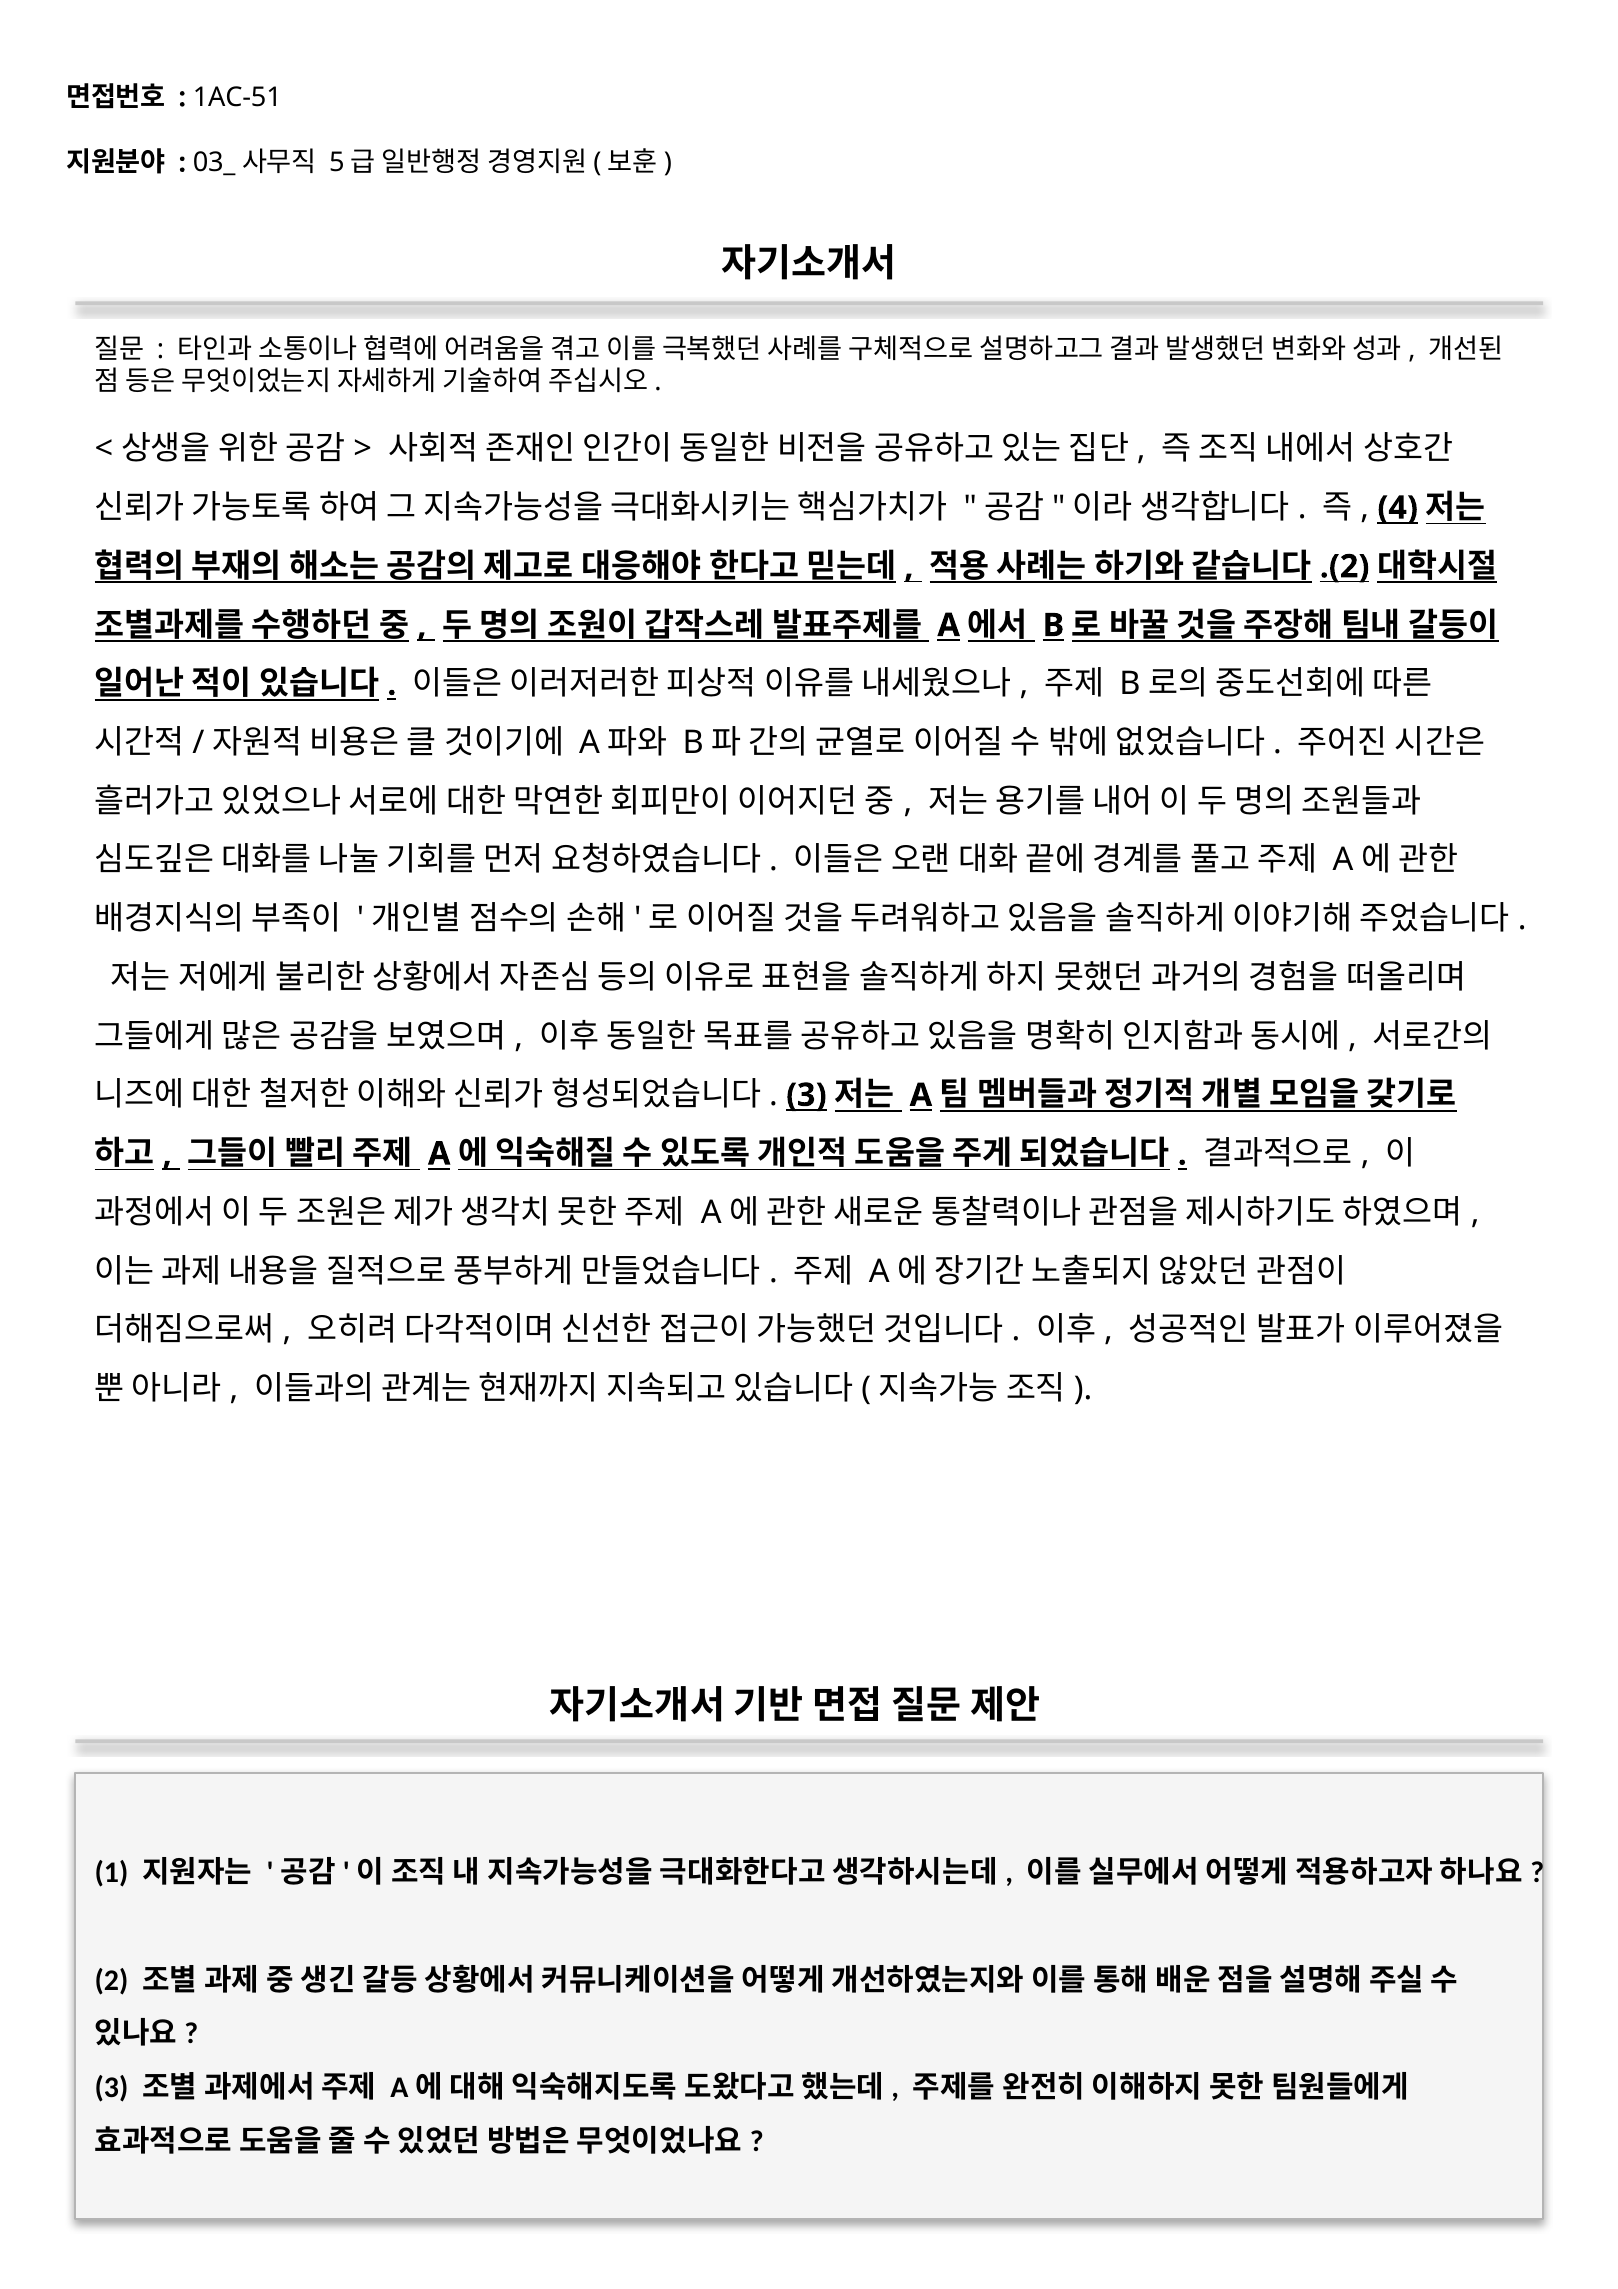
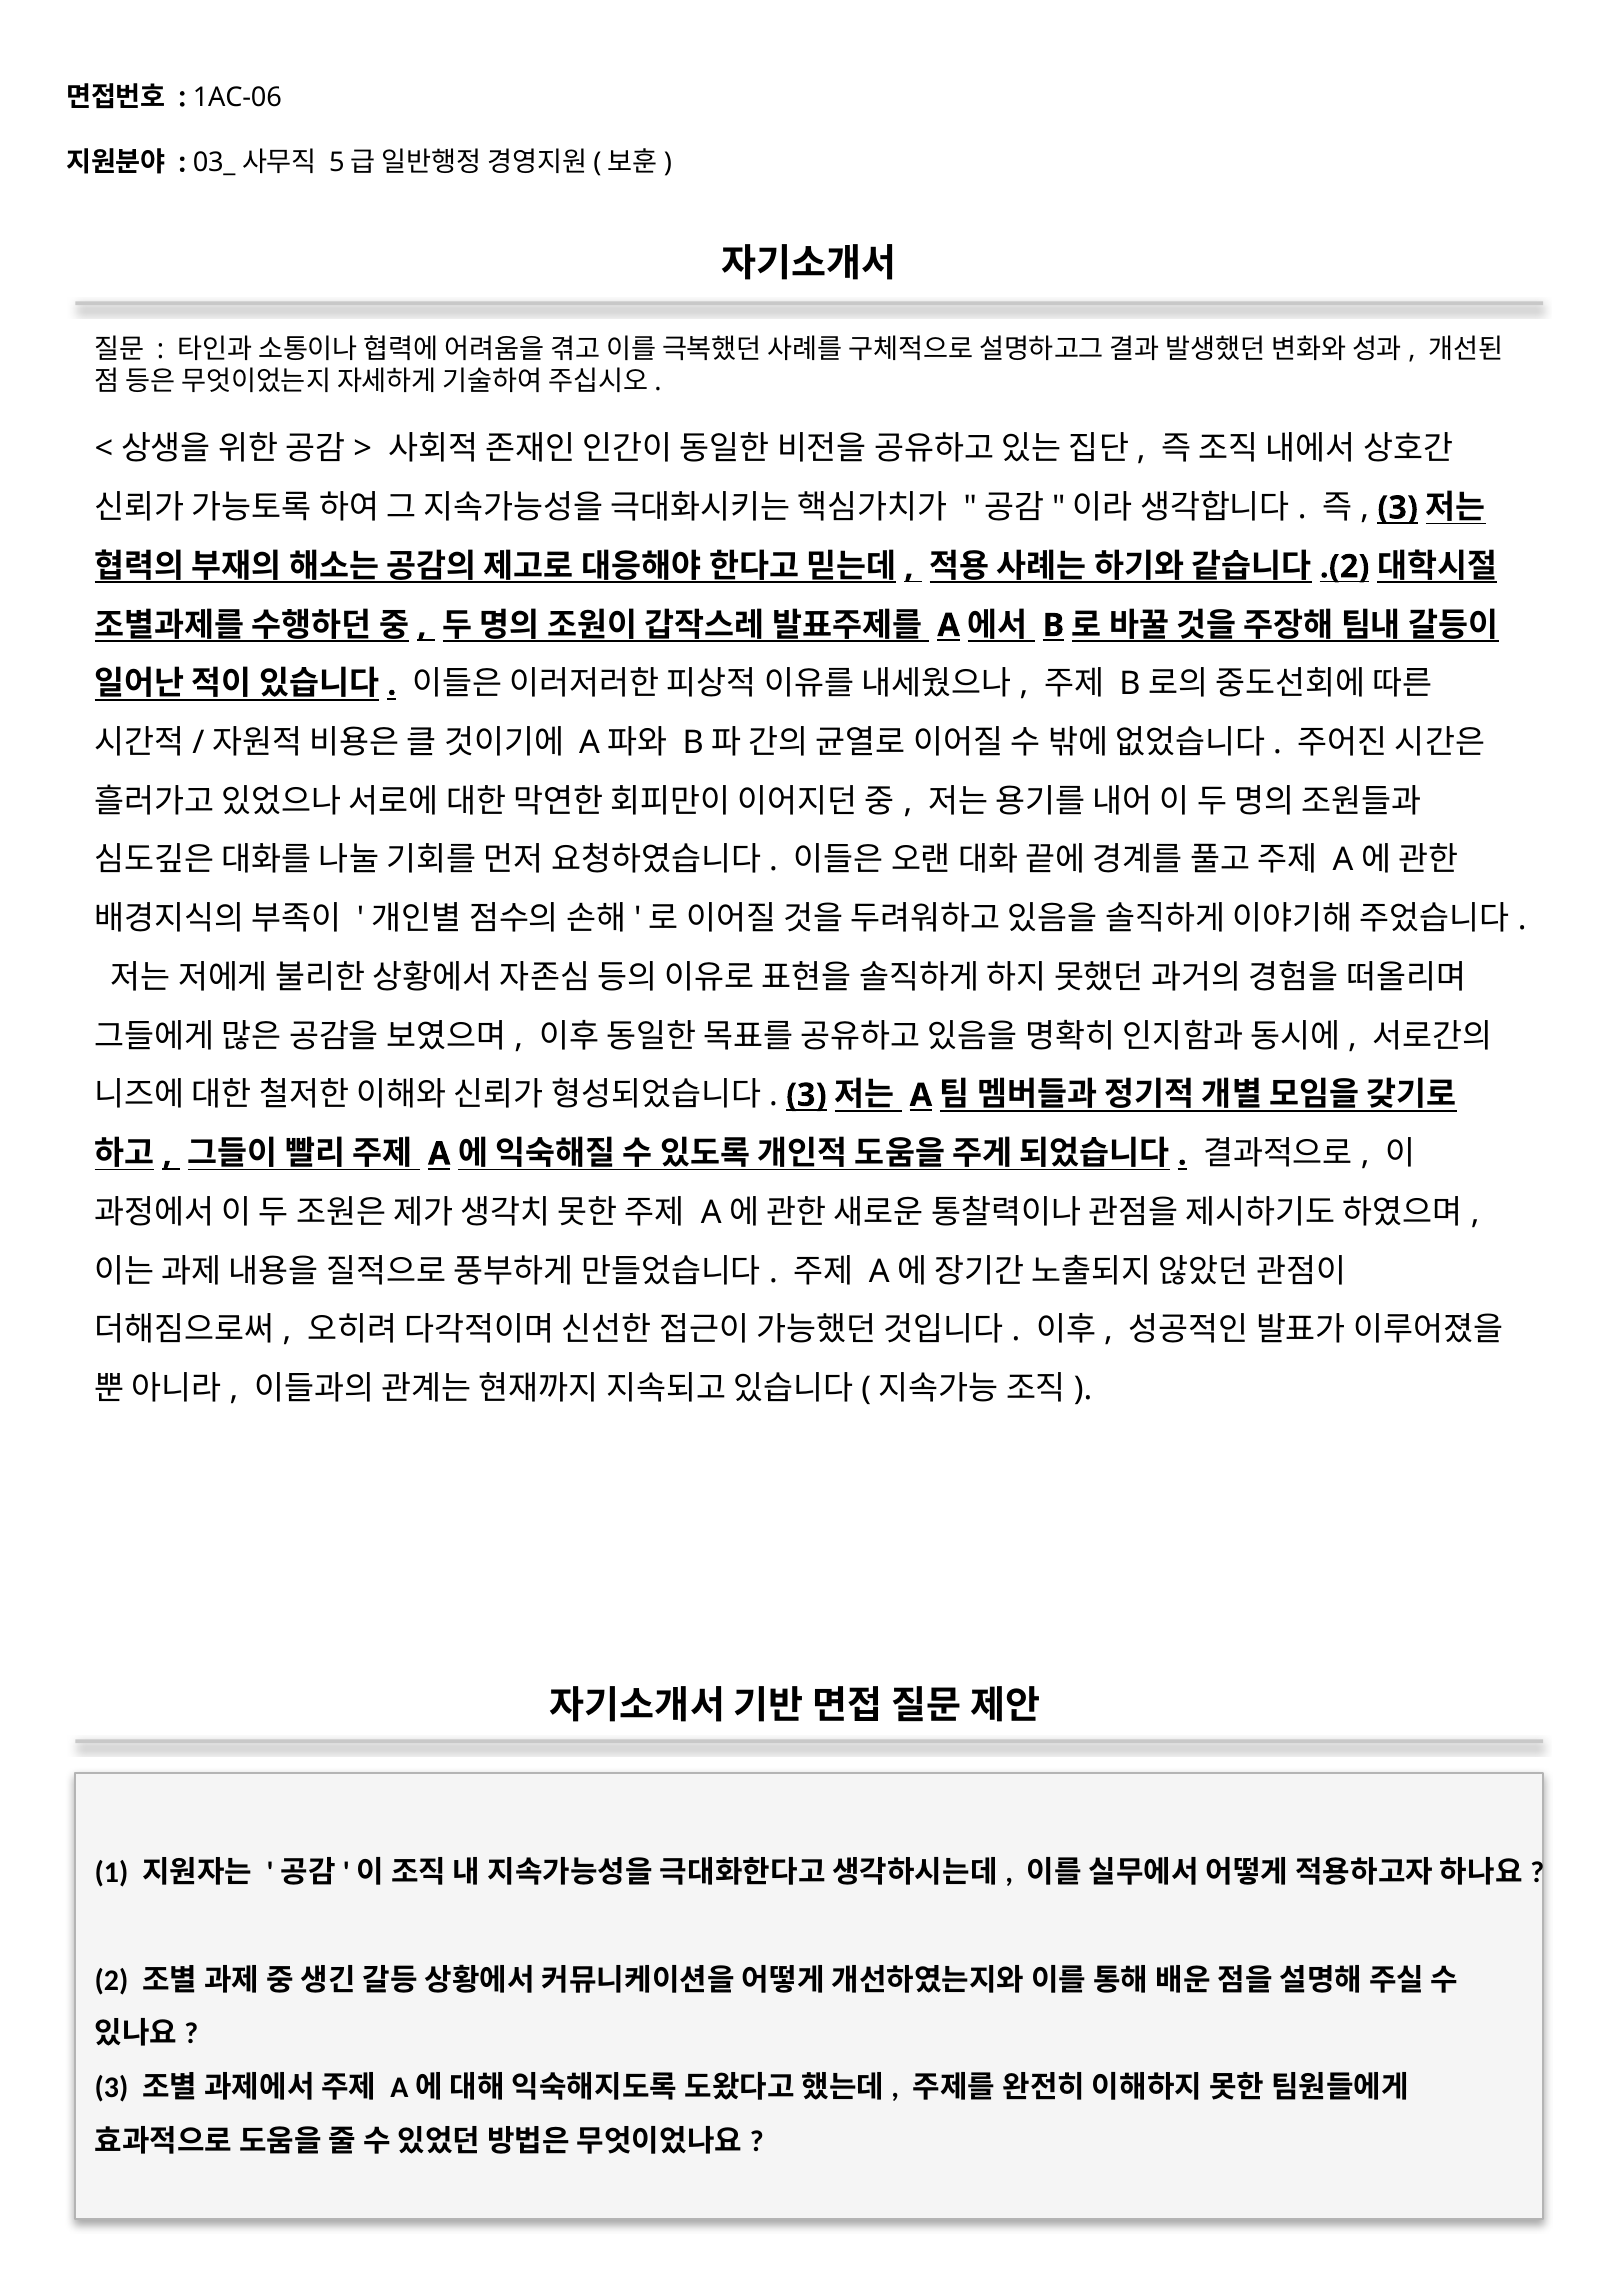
1AC-51: 1AC-51 -> 1AC-06 (237, 97)
4: 4 -> 3 (1398, 508)
